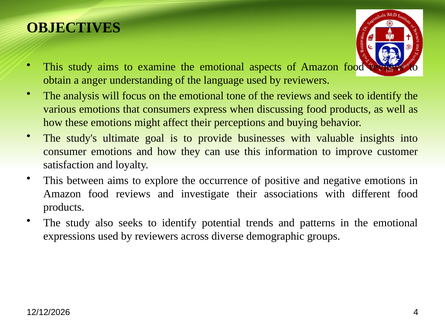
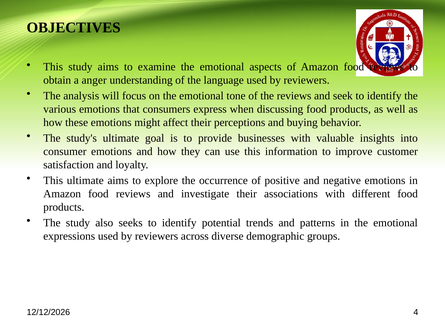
This between: between -> ultimate (85, 180)
